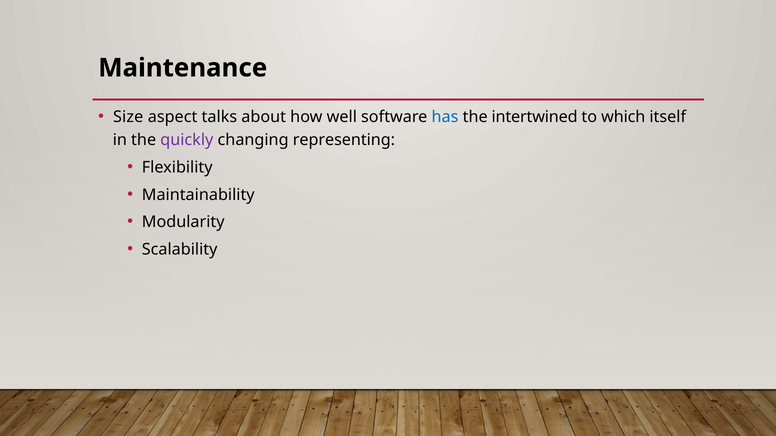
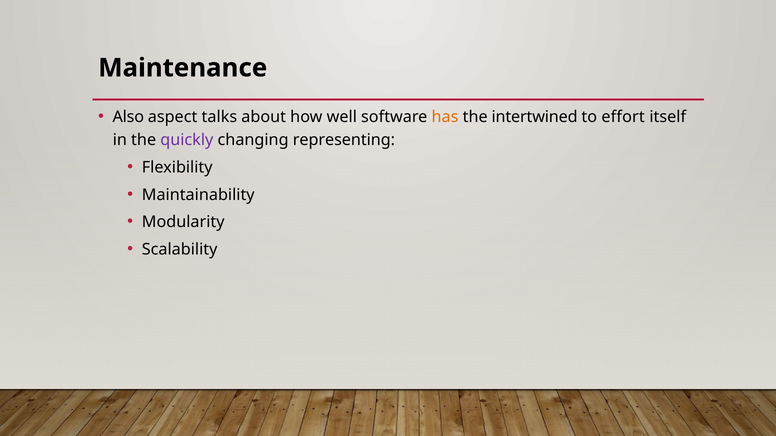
Size: Size -> Also (128, 117)
has colour: blue -> orange (445, 117)
which: which -> effort (623, 117)
